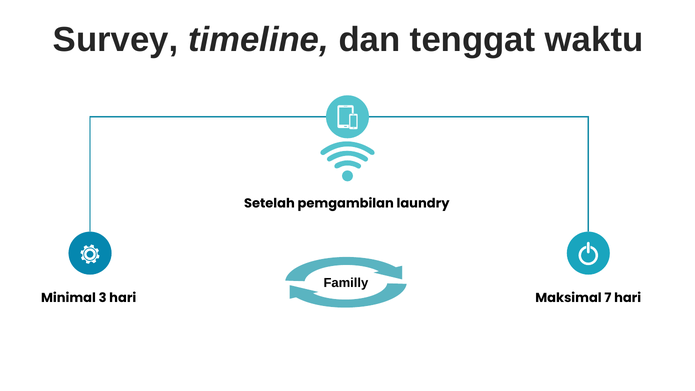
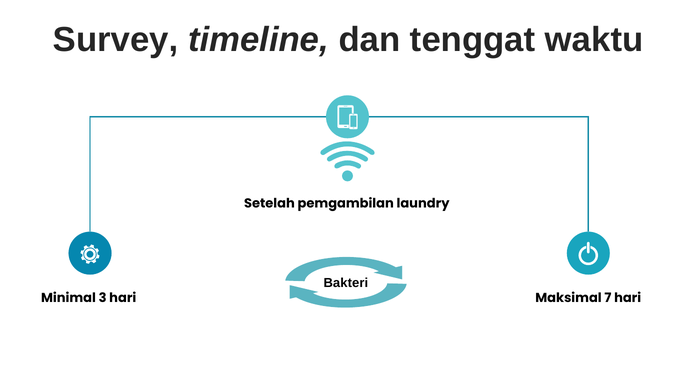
Familly: Familly -> Bakteri (346, 283)
